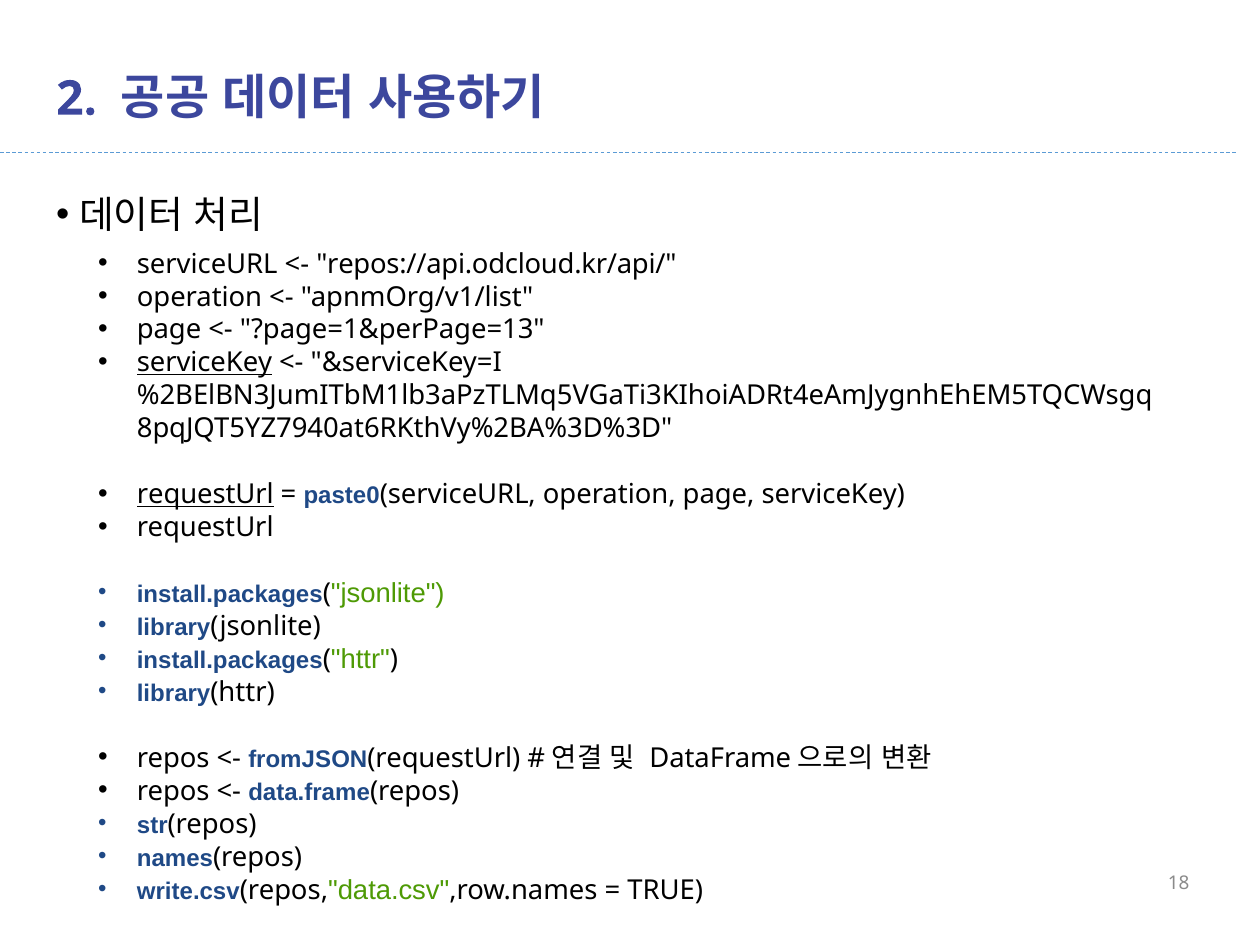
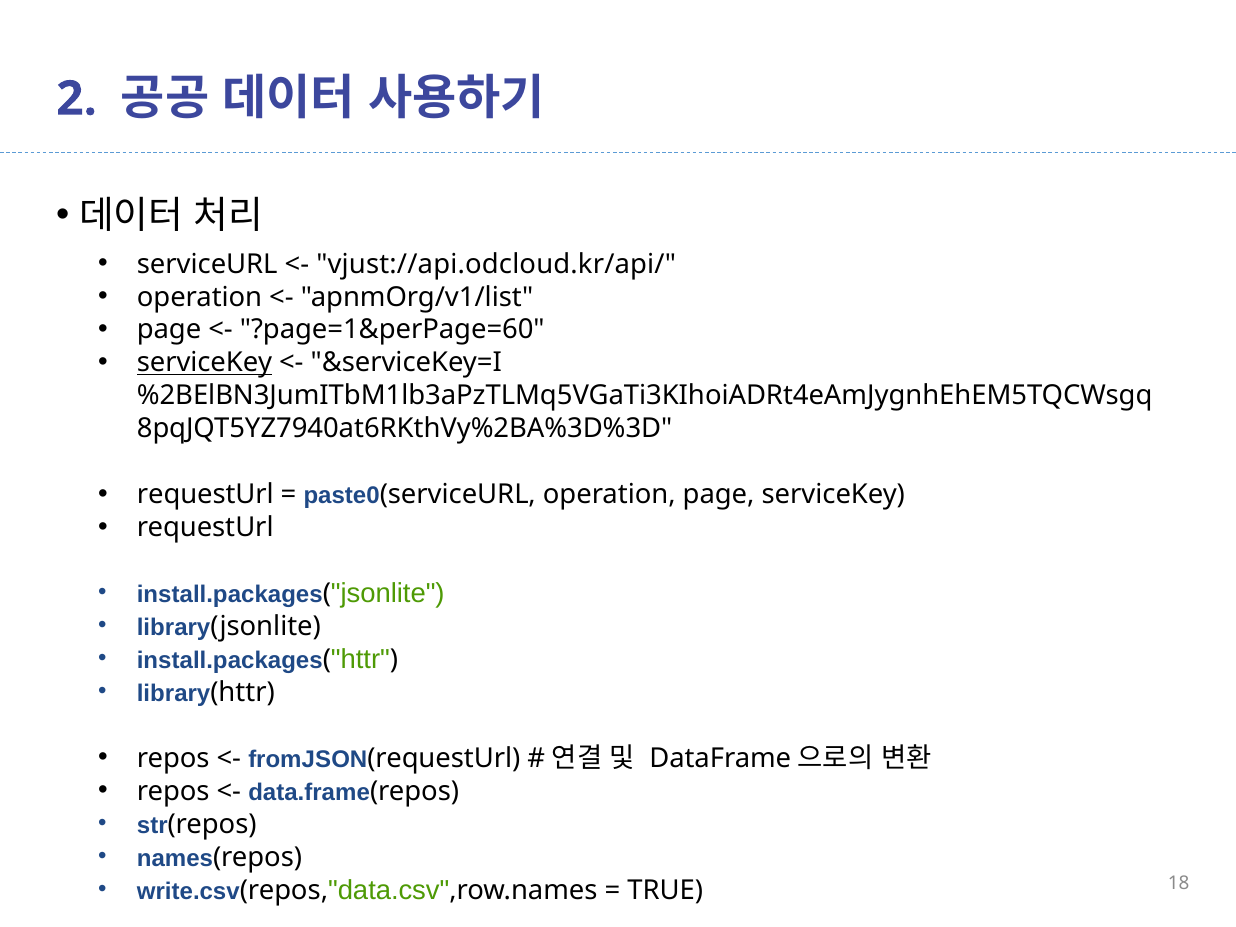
repos://api.odcloud.kr/api/: repos://api.odcloud.kr/api/ -> vjust://api.odcloud.kr/api/ (496, 264)
?page=1&perPage=13: ?page=1&perPage=13 -> ?page=1&perPage=60 (392, 330)
requestUrl underline: present -> none (205, 495)
